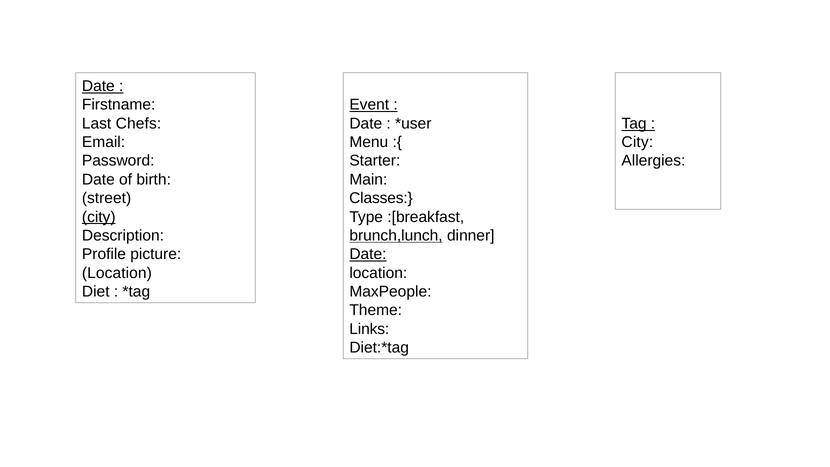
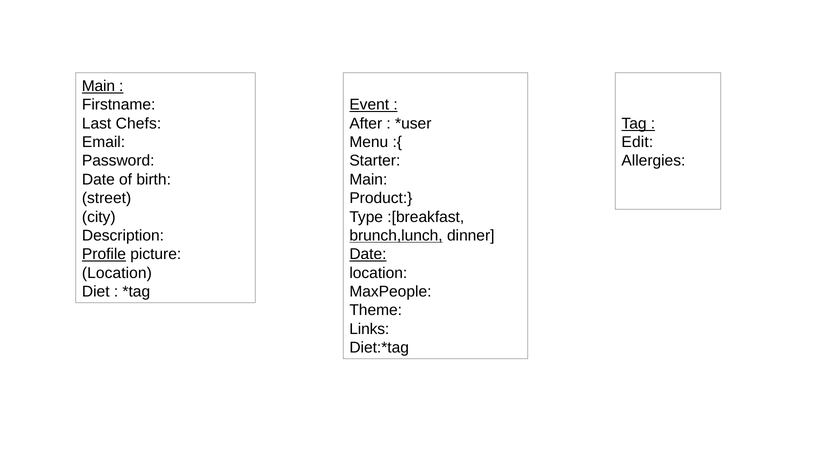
Date: Date -> Main (98, 86)
Date: Date -> After (366, 123)
City: City -> Edit (637, 142)
Classes: Classes -> Product (381, 198)
city underline: present -> none (99, 217)
Profile underline: none -> present (104, 254)
